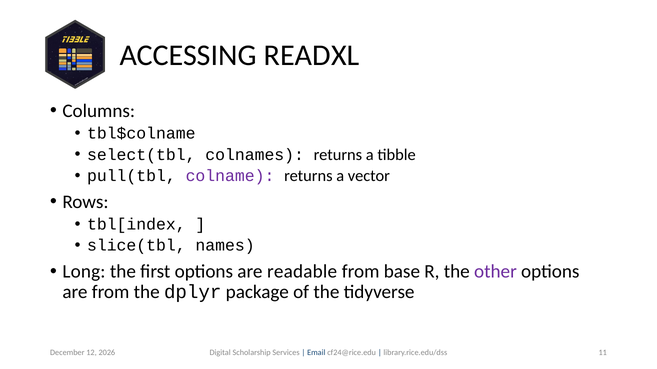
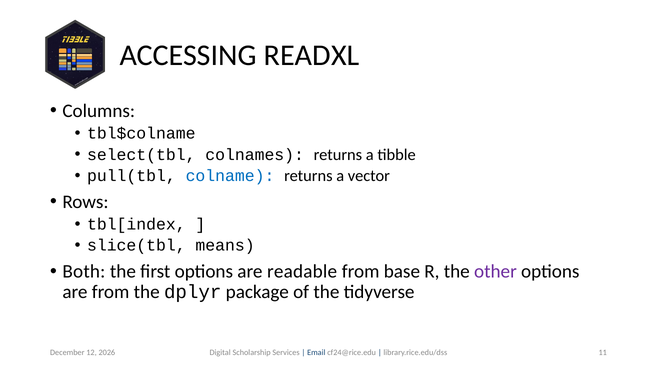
colname colour: purple -> blue (230, 176)
names: names -> means (225, 246)
Long: Long -> Both (84, 272)
